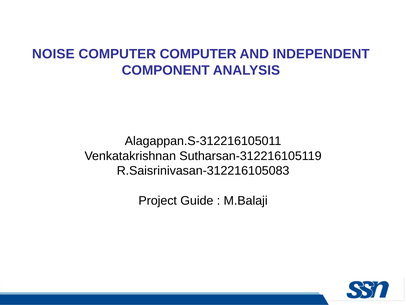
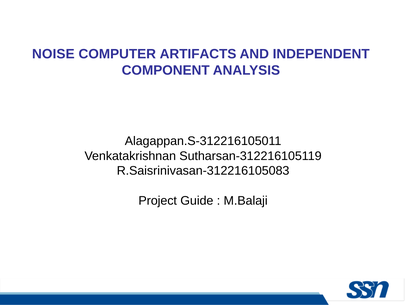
COMPUTER COMPUTER: COMPUTER -> ARTIFACTS (198, 54)
